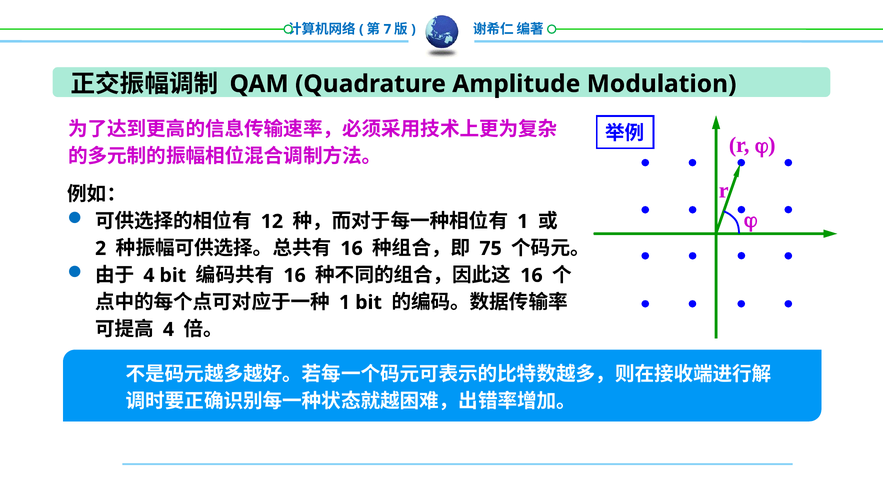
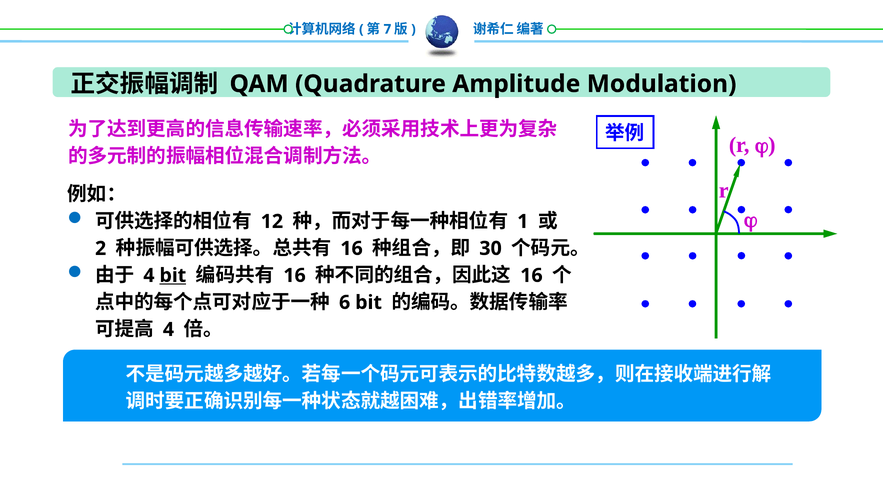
75: 75 -> 30 (491, 248)
bit underline: none -> present (173, 275)
1: 1 -> 6 (345, 302)
